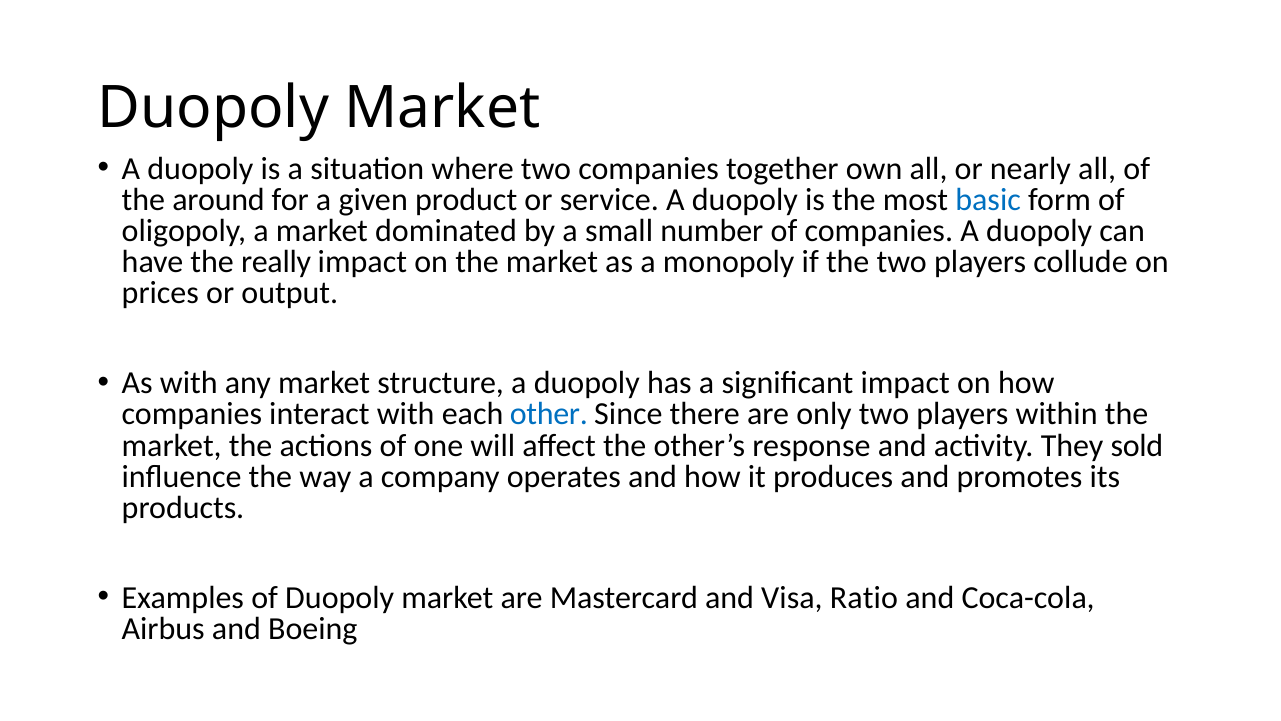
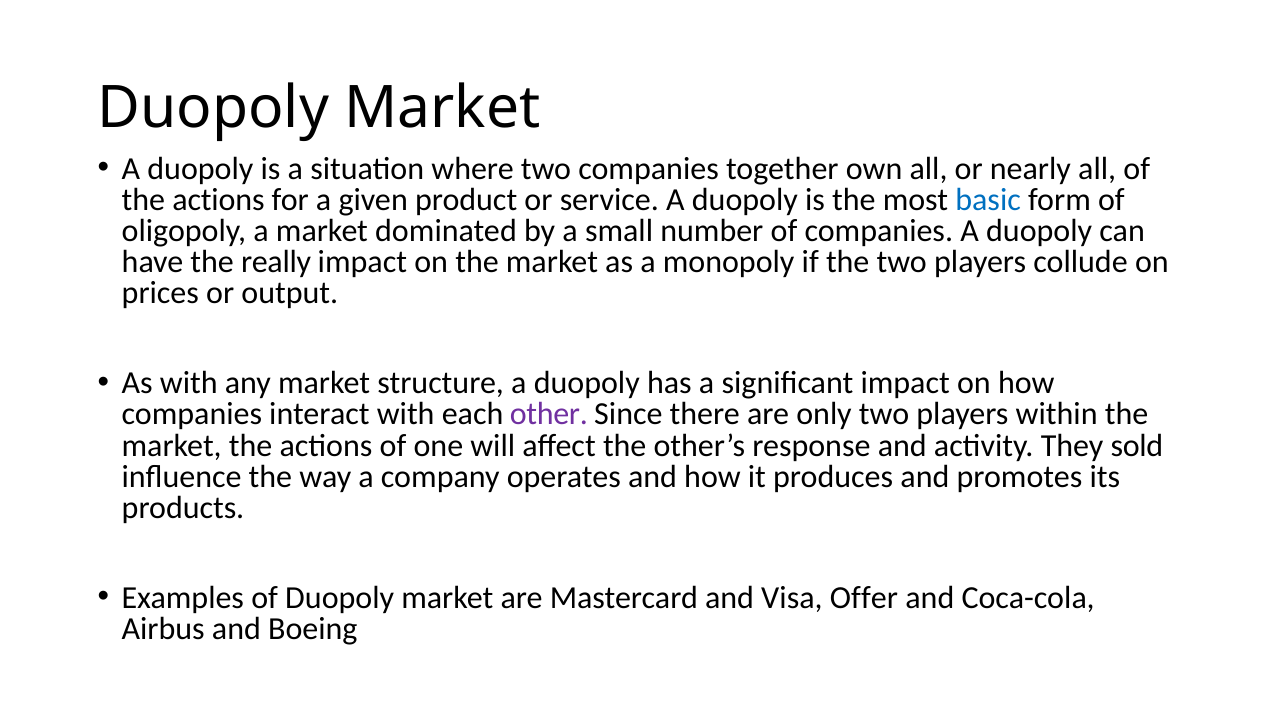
around: around -> actions (218, 200)
other colour: blue -> purple (549, 414)
Ratio: Ratio -> Offer (864, 597)
